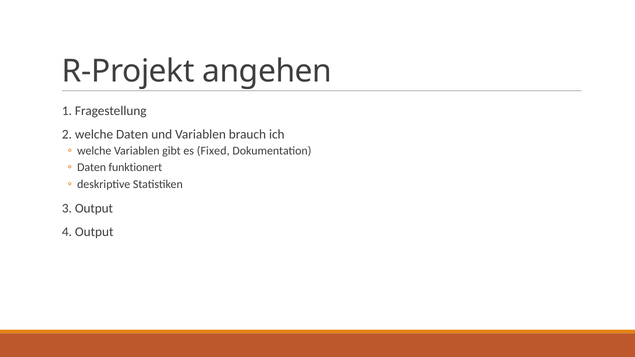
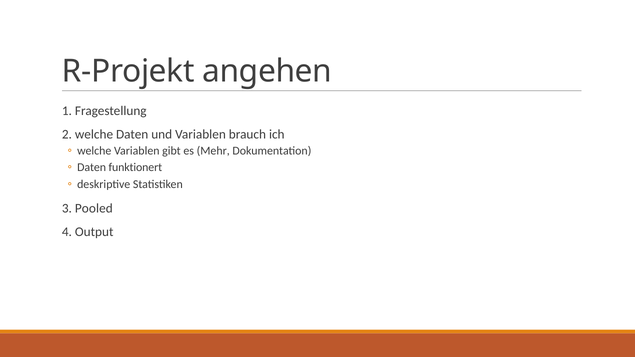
Fixed: Fixed -> Mehr (213, 151)
3 Output: Output -> Pooled (94, 208)
